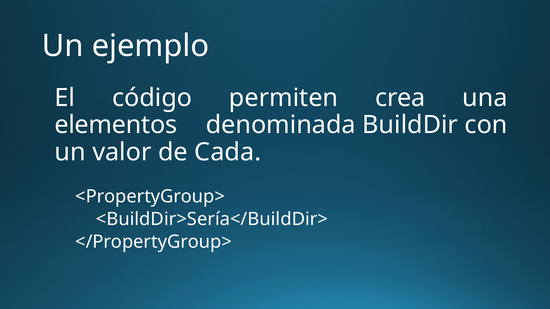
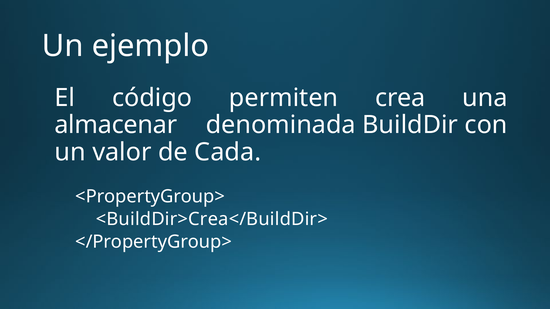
elementos: elementos -> almacenar (116, 125)
<BuildDir>Sería</BuildDir>: <BuildDir>Sería</BuildDir> -> <BuildDir>Crea</BuildDir> (212, 220)
